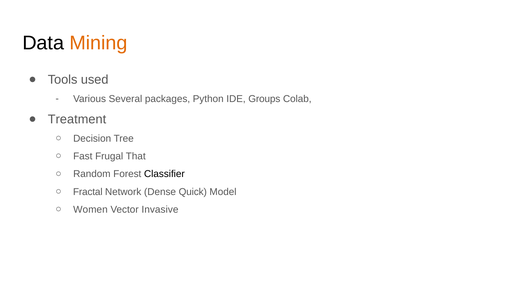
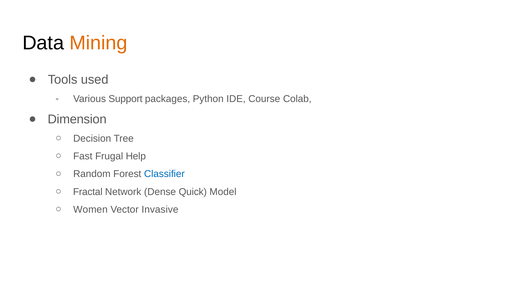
Several: Several -> Support (126, 99)
Groups: Groups -> Course (264, 99)
Treatment: Treatment -> Dimension (77, 119)
That: That -> Help (136, 156)
Classifier colour: black -> blue (164, 174)
